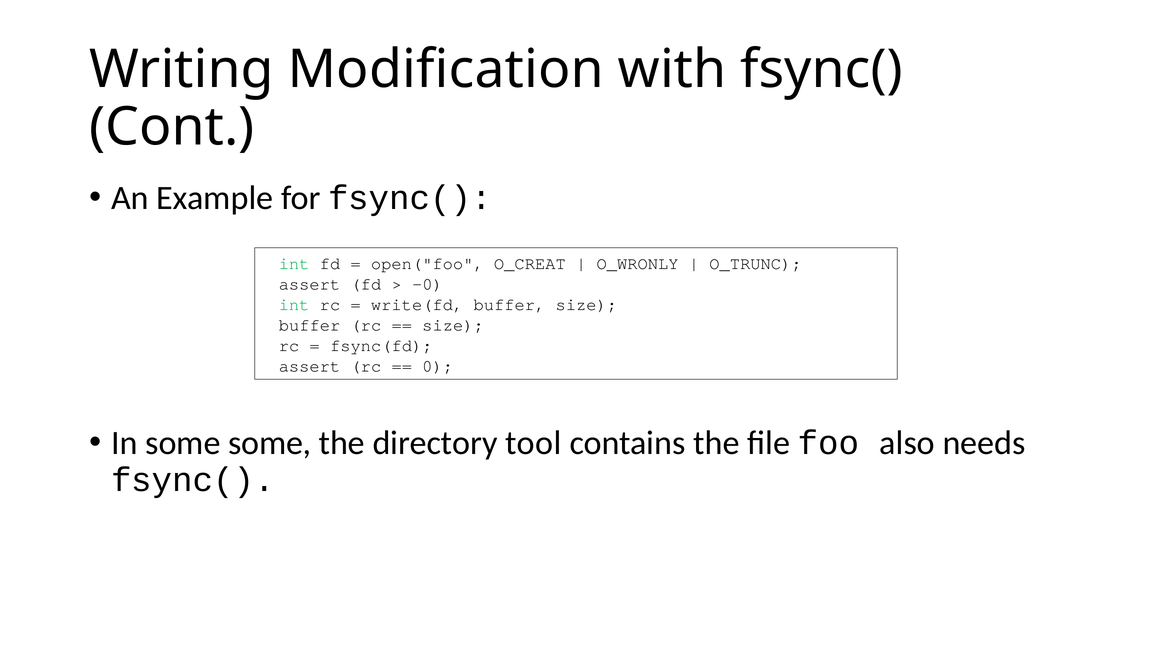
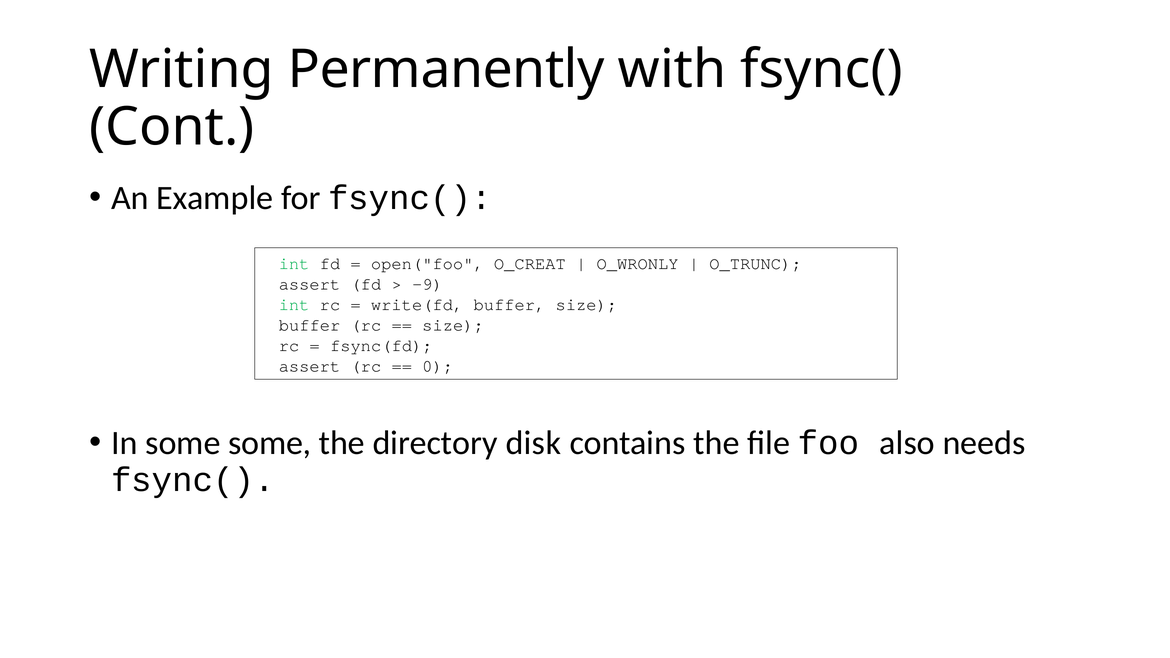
Modification: Modification -> Permanently (446, 69)
-0: -0 -> -9 (427, 284)
tool: tool -> disk (533, 443)
